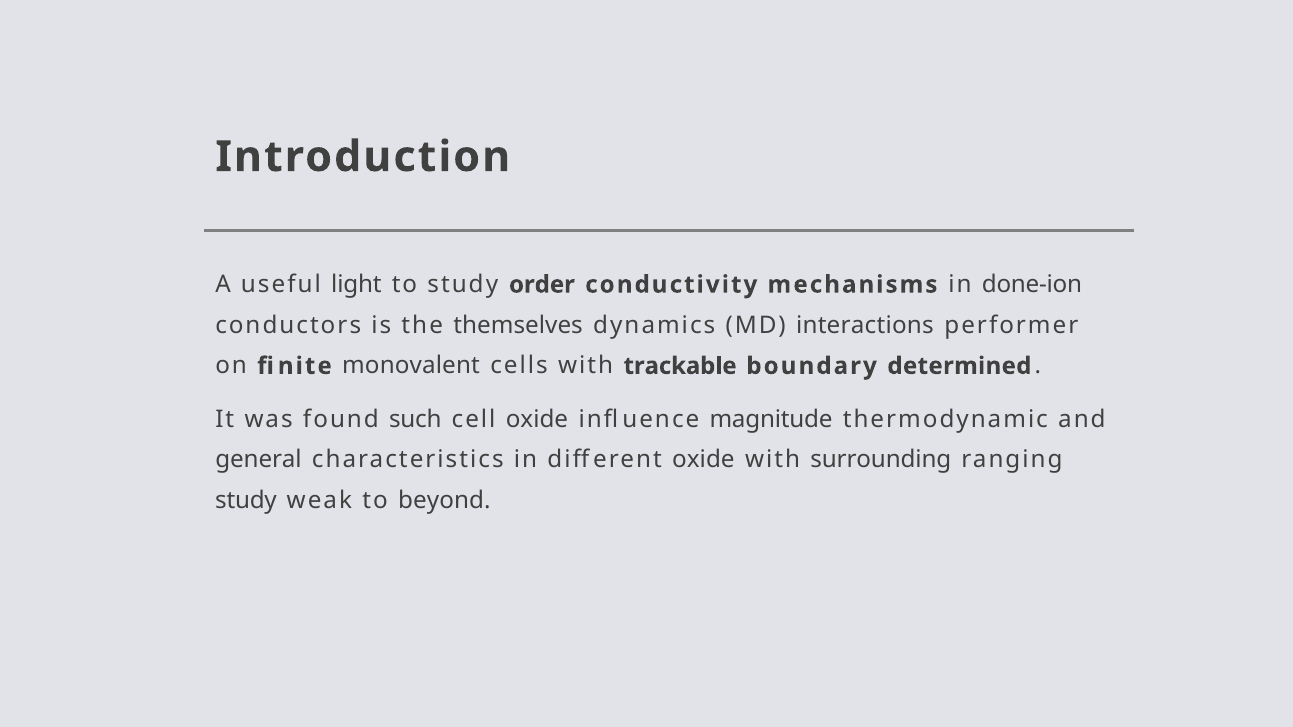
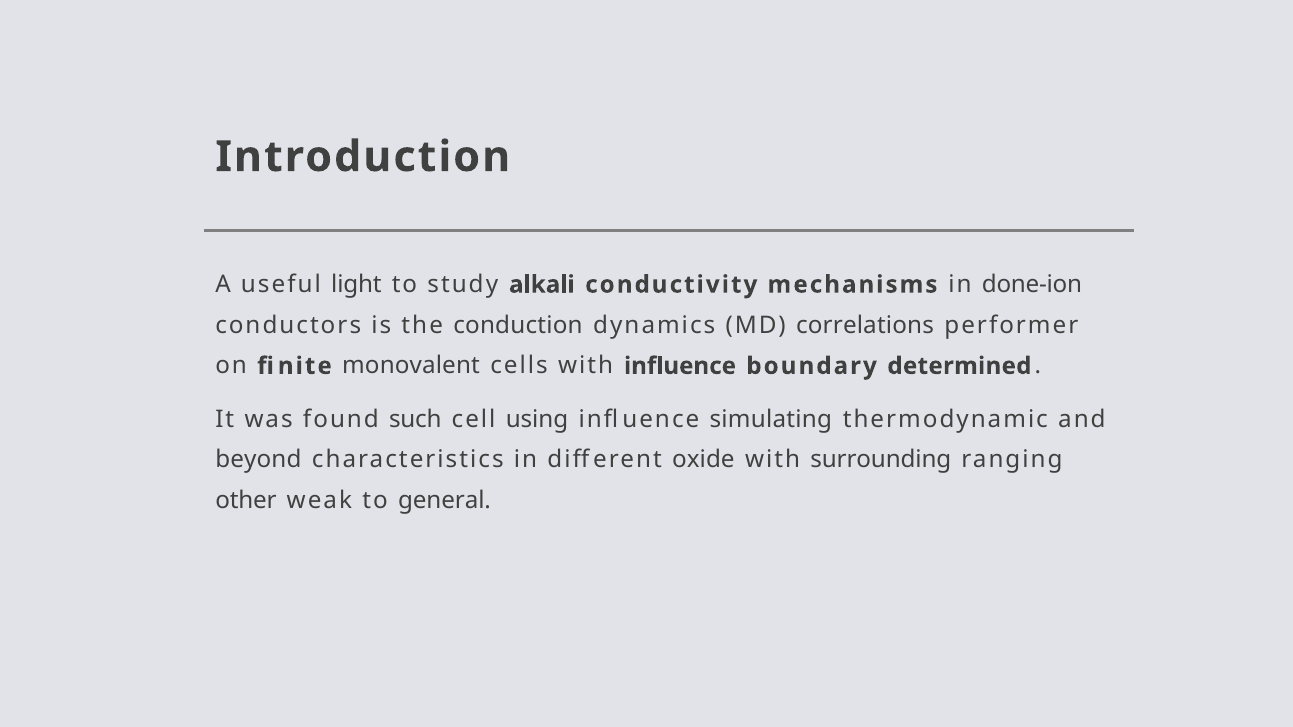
order: order -> alkali (542, 285)
themselves: themselves -> conduction (518, 325)
interactions: interactions -> correlations (865, 325)
with trackable: trackable -> influence (680, 366)
cell oxide: oxide -> using (537, 419)
magnitude: magnitude -> simulating (771, 419)
general: general -> beyond (258, 460)
study: study -> other (246, 501)
beyond: beyond -> general (444, 501)
